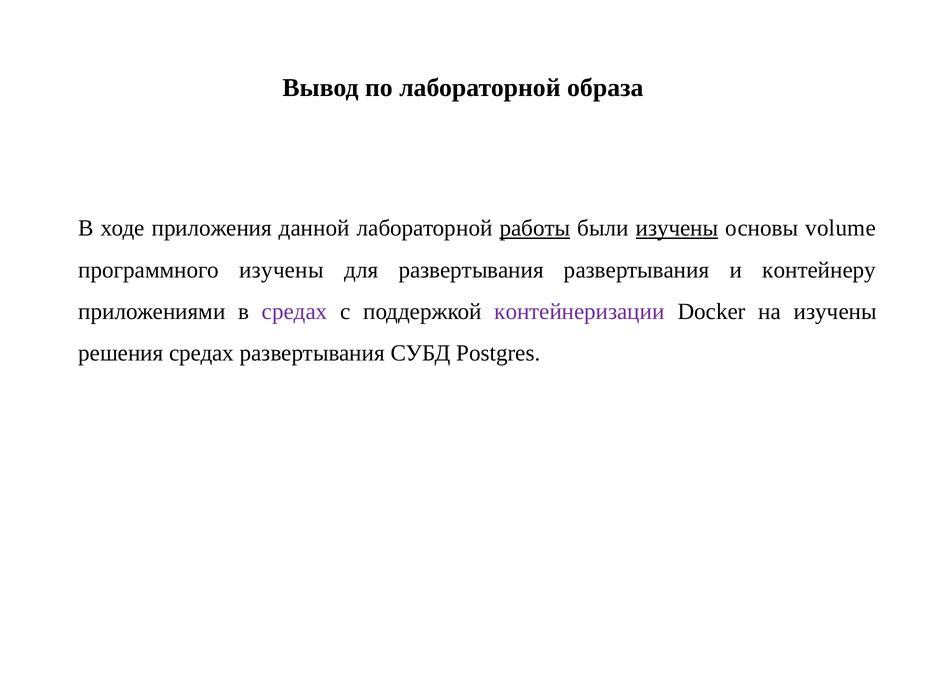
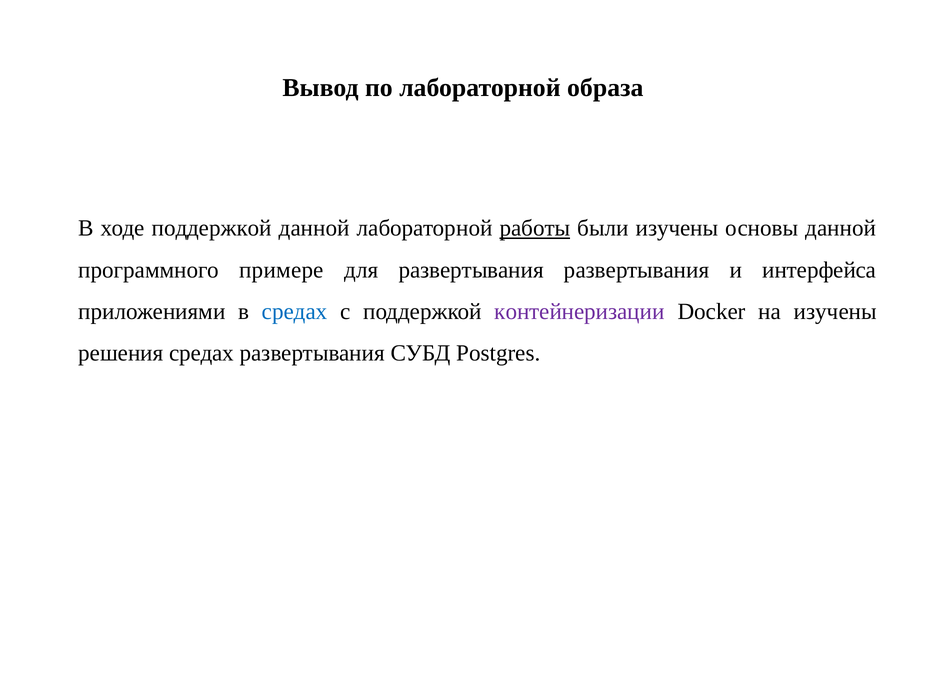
ходе приложения: приложения -> поддержкой (212, 228)
изучены underline: present -> none (677, 228)
основы volume: volume -> данной (841, 228)
программного изучены: изучены -> примере (281, 270)
контейнеру: контейнеру -> интерфейса (819, 270)
средах colour: purple -> blue (295, 311)
